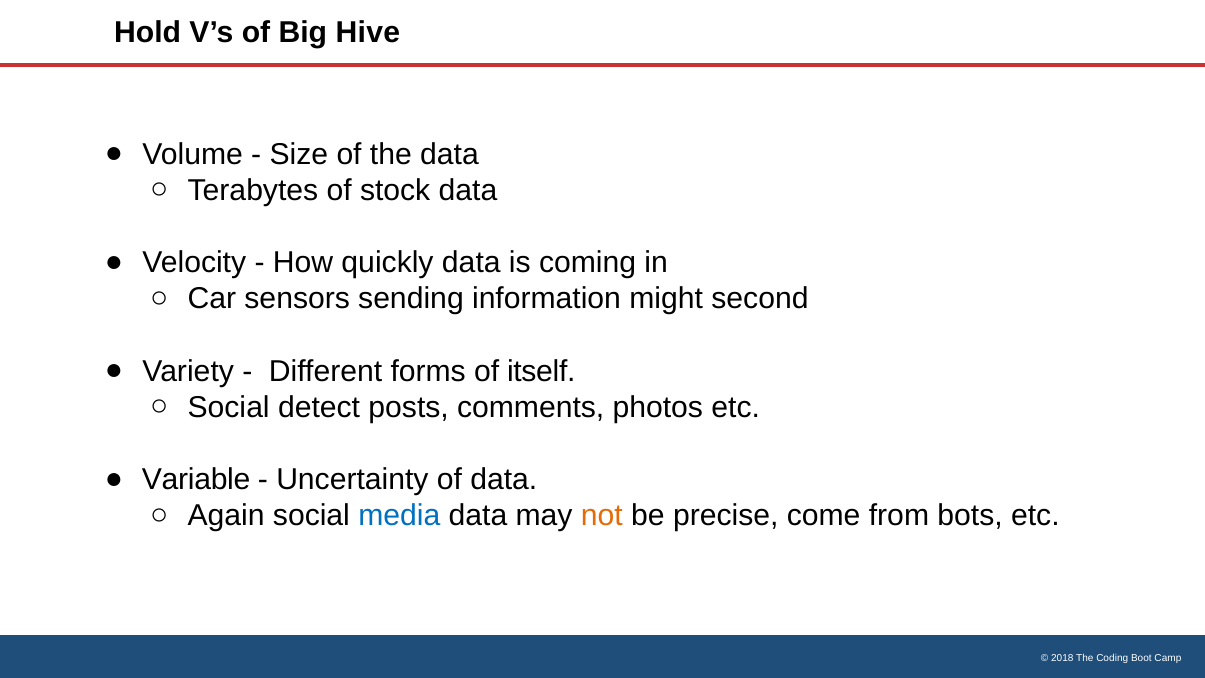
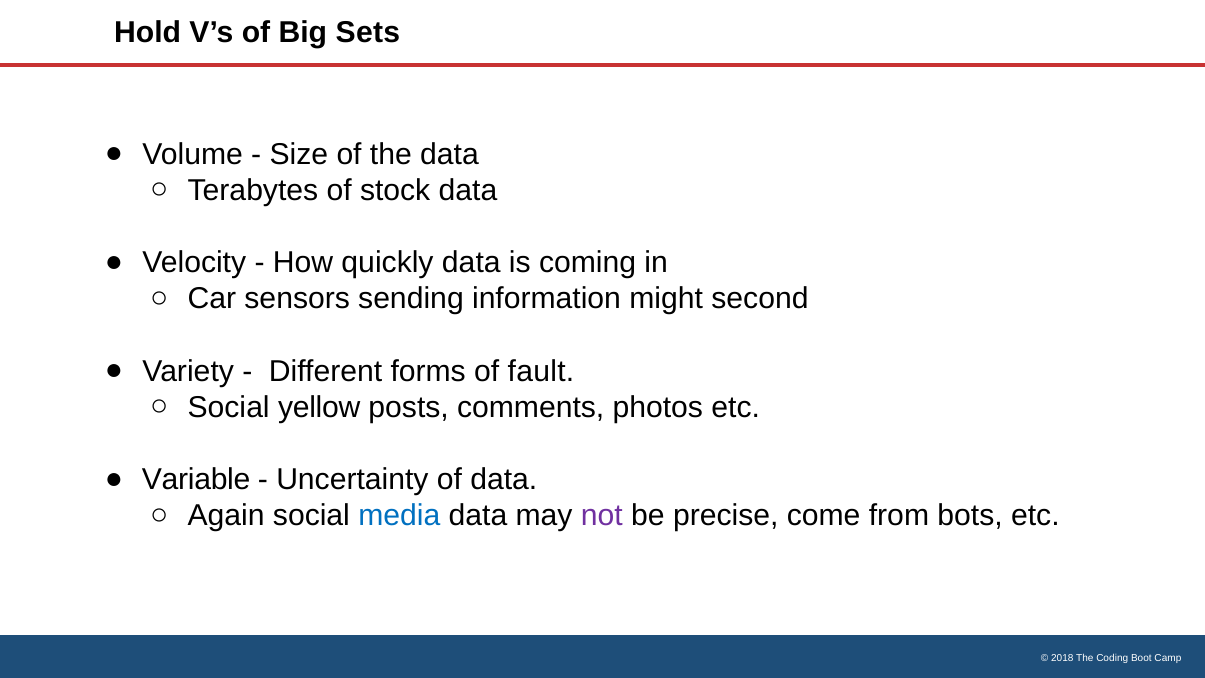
Hive: Hive -> Sets (368, 32)
itself: itself -> fault (541, 371)
detect: detect -> yellow (319, 407)
not colour: orange -> purple (602, 516)
